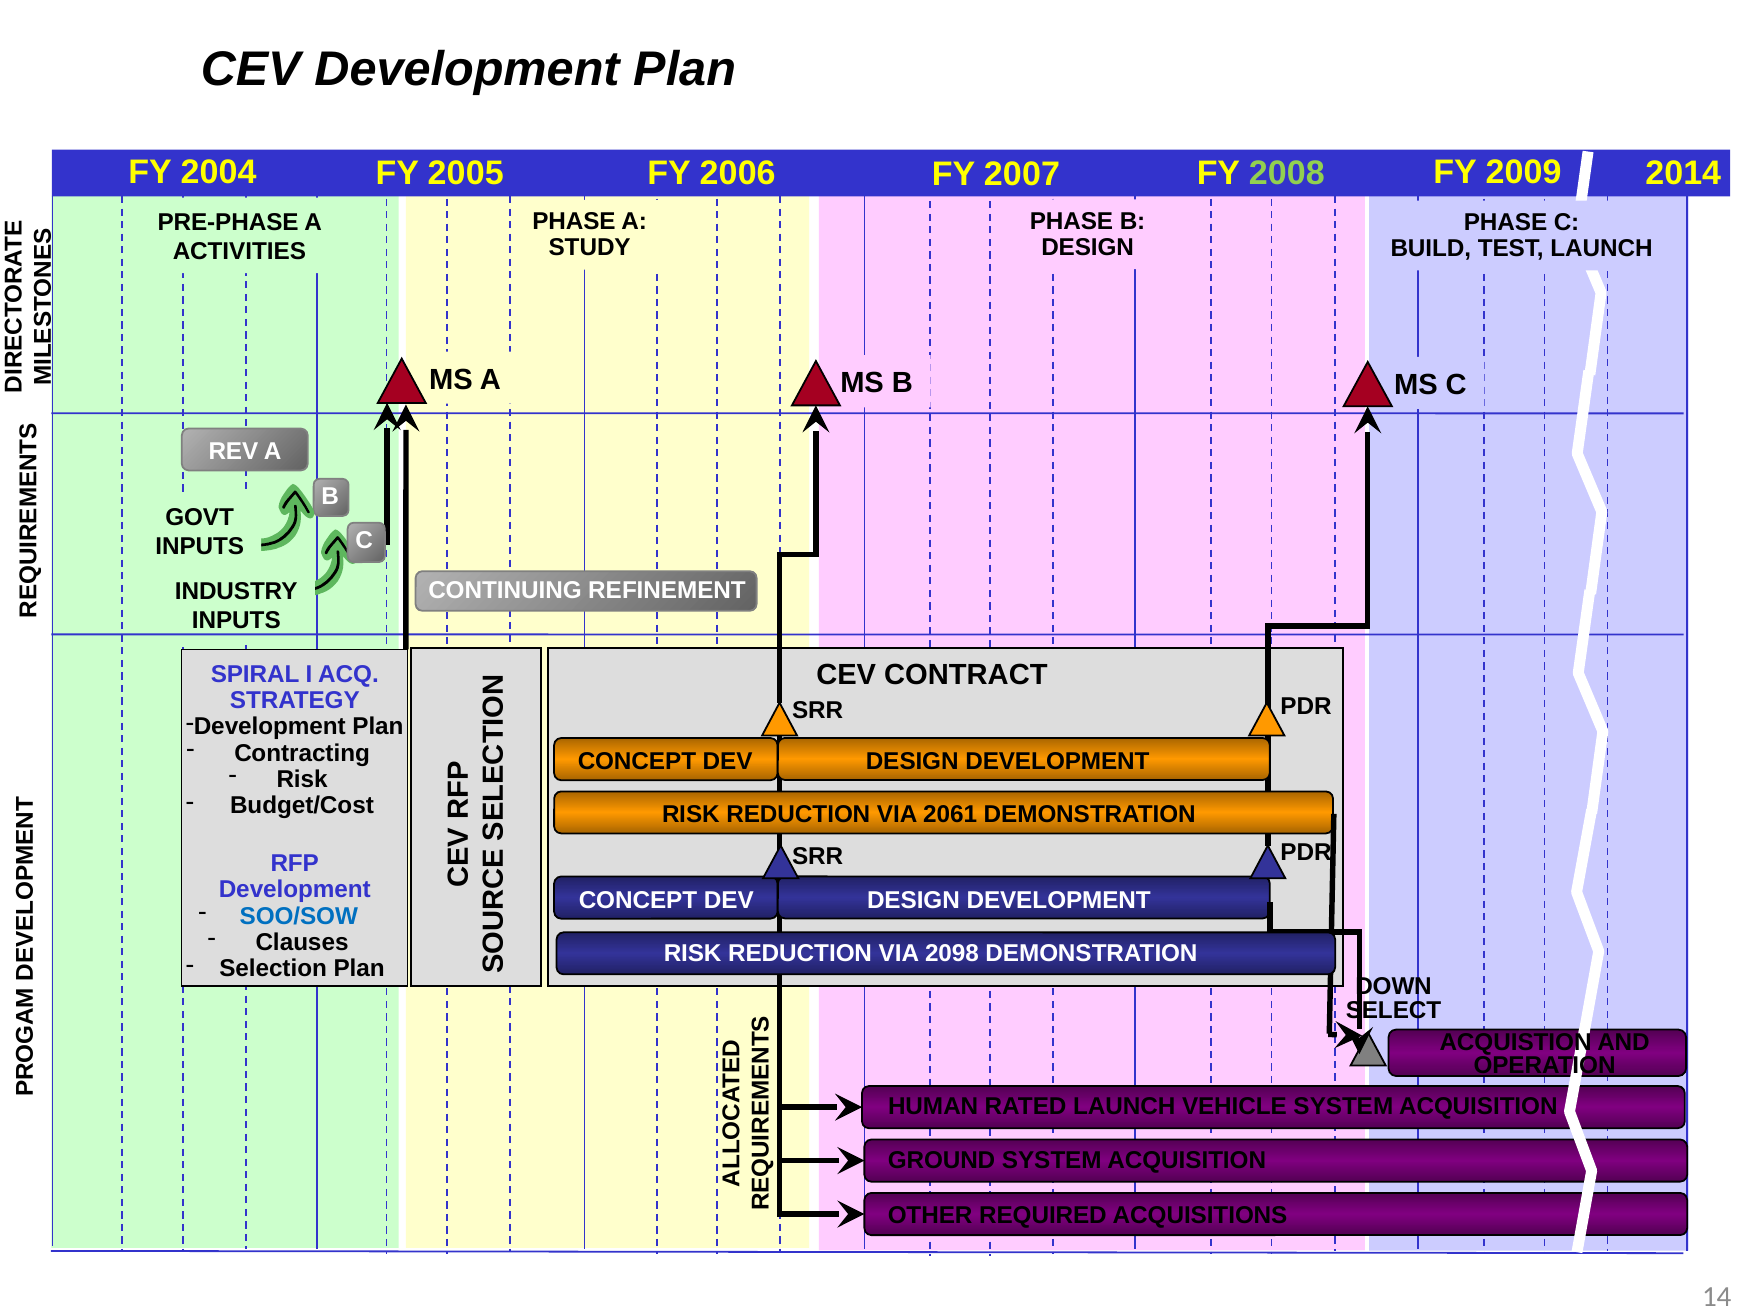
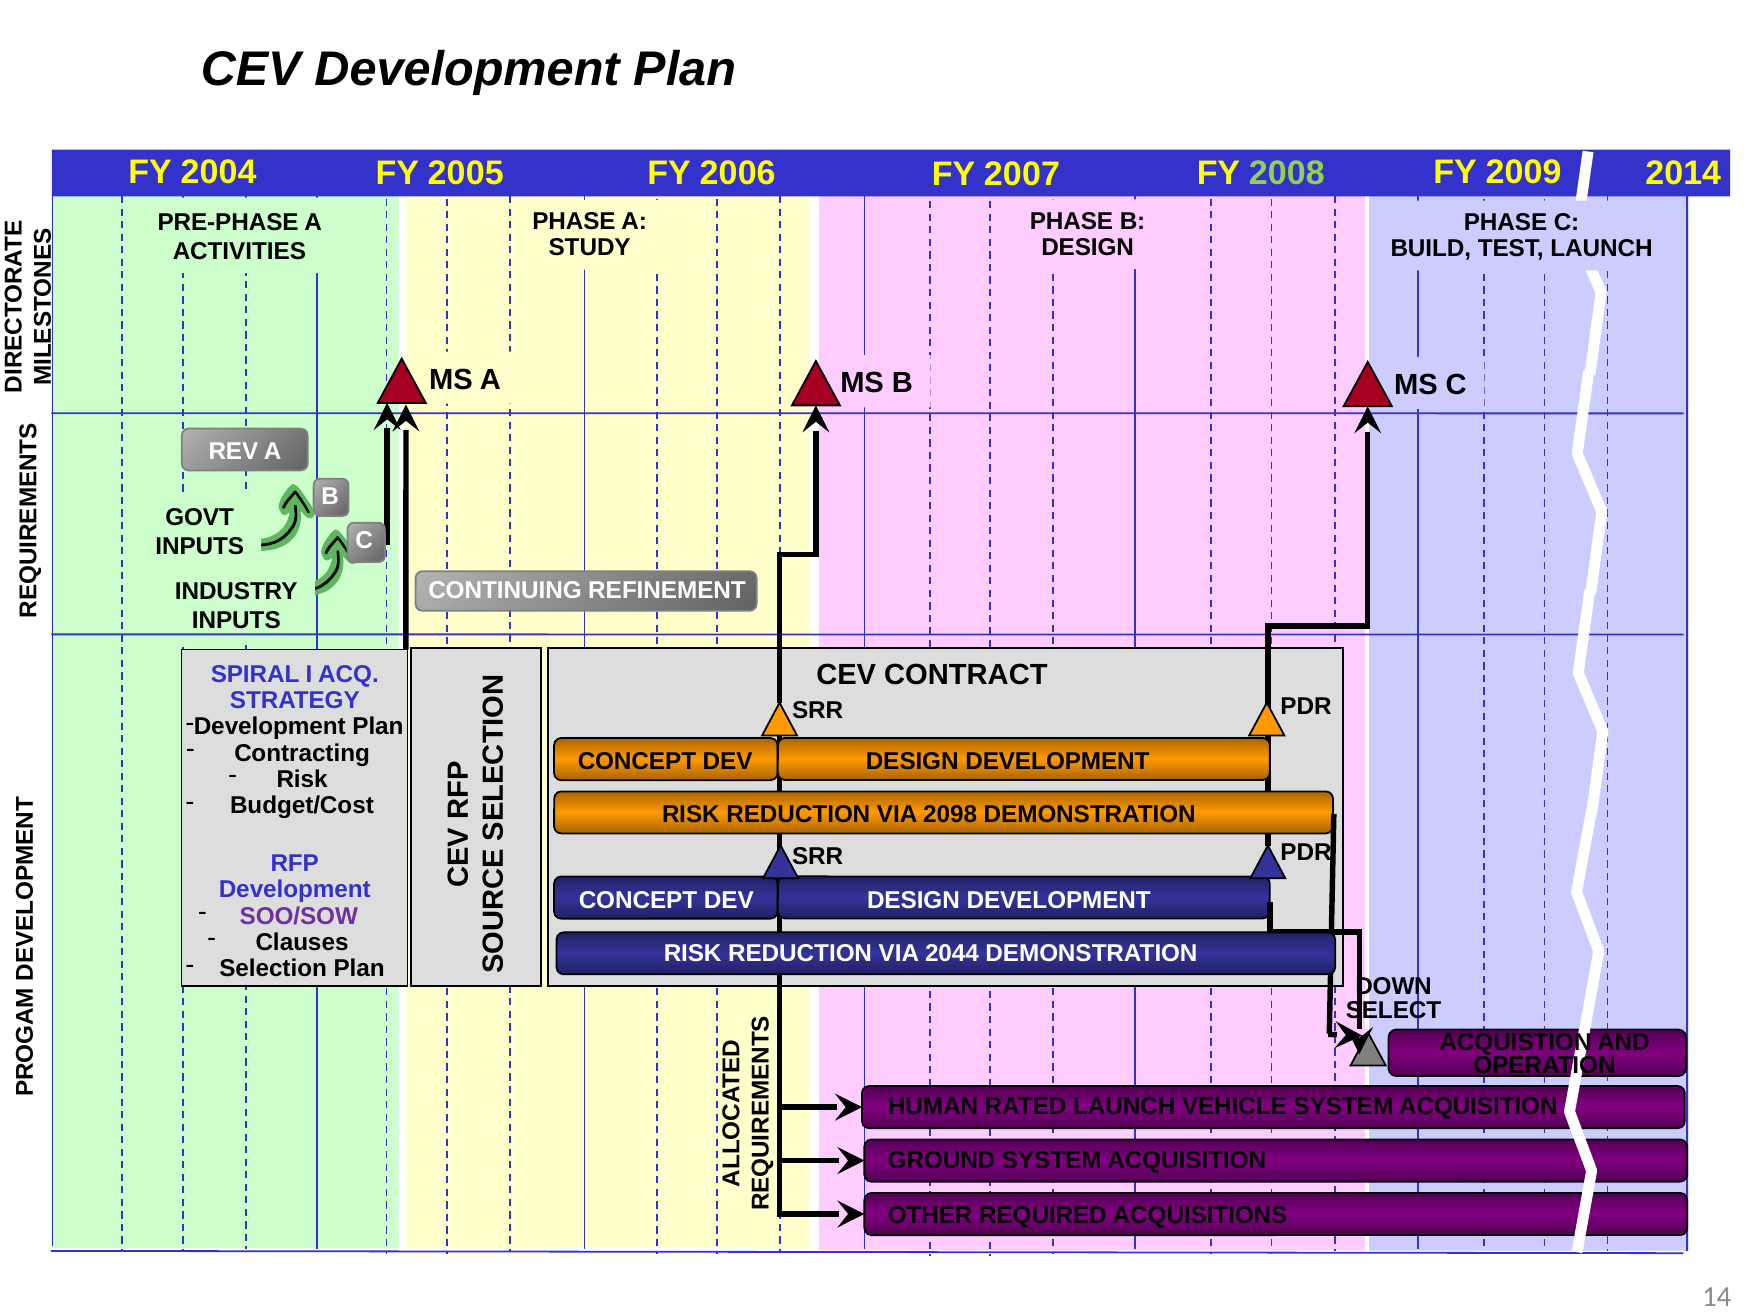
2061: 2061 -> 2098 (950, 815)
SOO/SOW colour: blue -> purple (299, 916)
2098: 2098 -> 2044 (952, 953)
